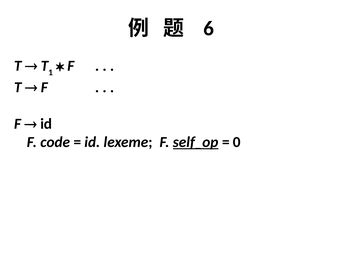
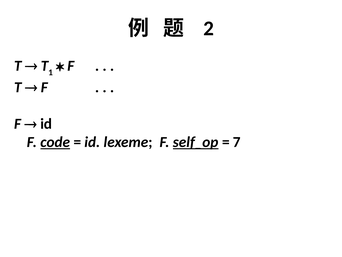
6: 6 -> 2 (209, 29)
code underline: none -> present (55, 142)
0: 0 -> 7 (237, 142)
